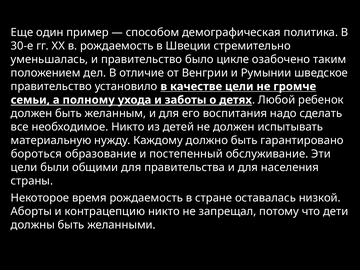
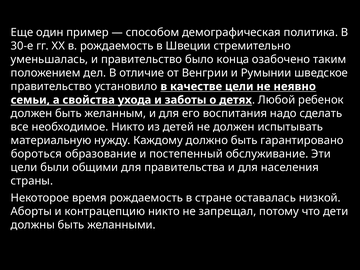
цикле: цикле -> конца (233, 59)
громче: громче -> неявно (295, 86)
полному: полному -> свойства (89, 100)
